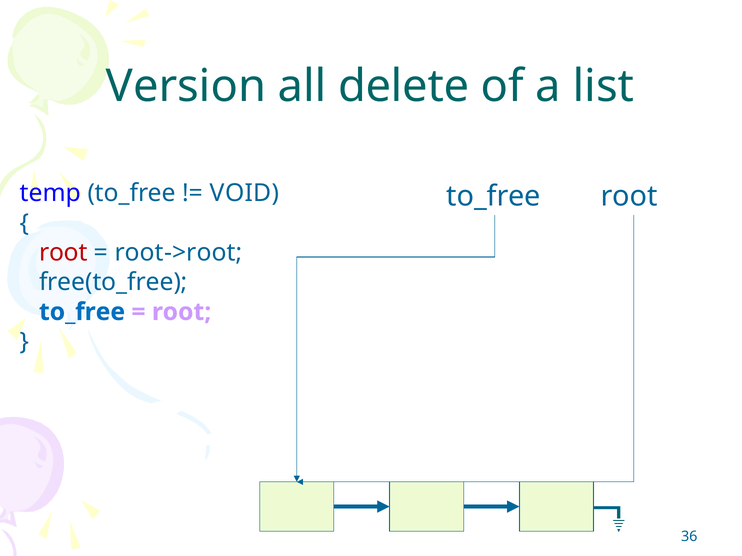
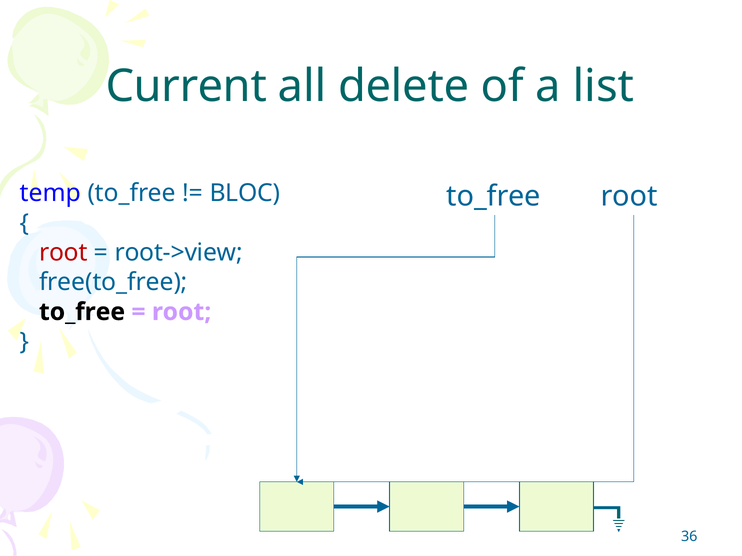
Version: Version -> Current (186, 87)
VOID: VOID -> BLOC (245, 193)
root->root: root->root -> root->view (179, 253)
to_free colour: blue -> black (82, 312)
